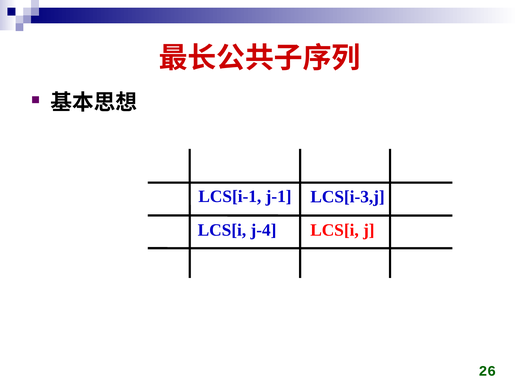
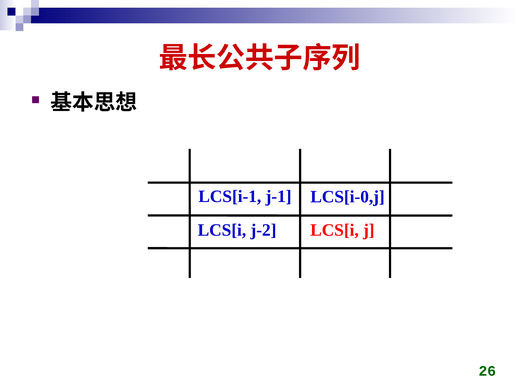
LCS[i-3,j: LCS[i-3,j -> LCS[i-0,j (348, 196)
j-4: j-4 -> j-2 (264, 230)
